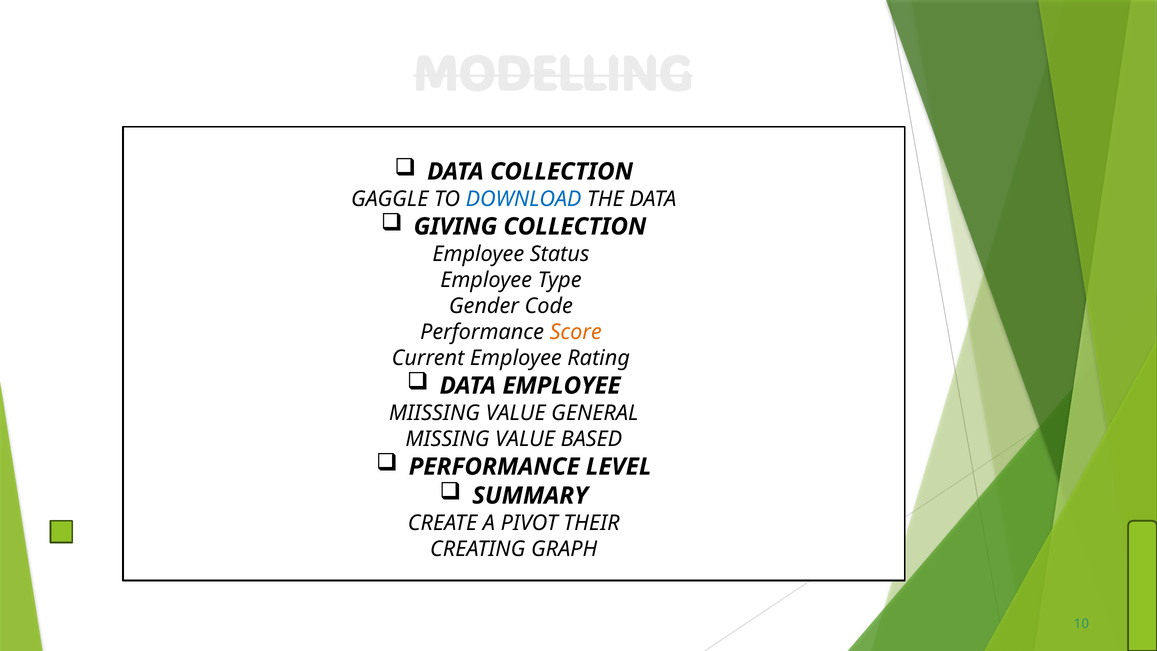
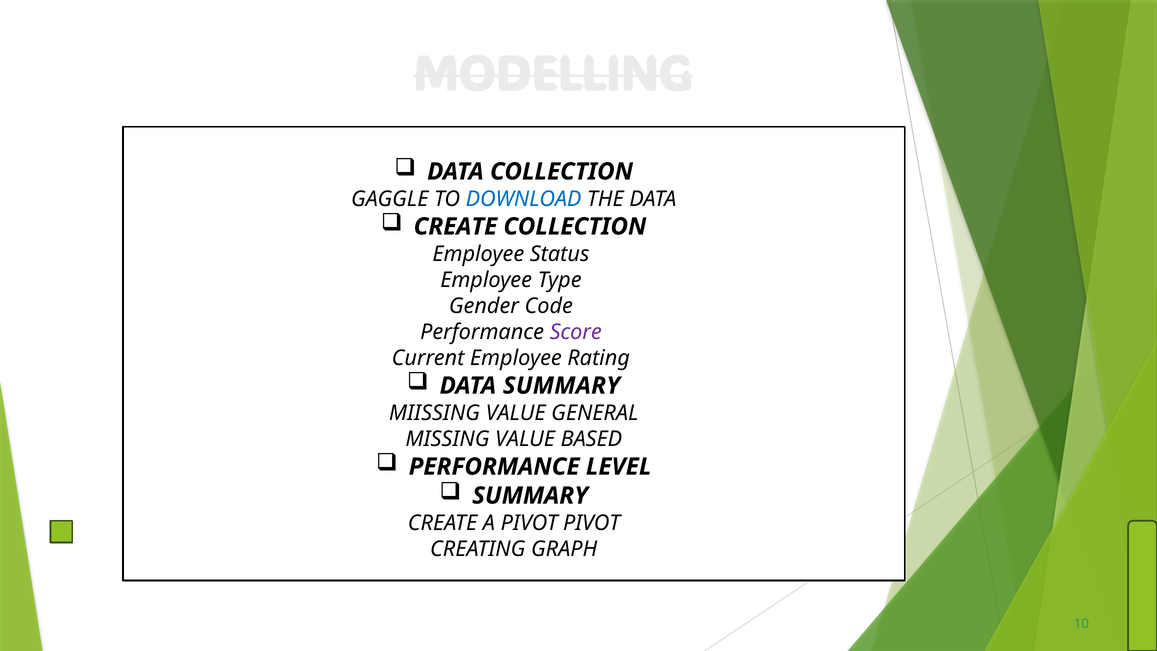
GIVING: GIVING -> CREATE (455, 227)
Score colour: orange -> purple (576, 332)
DATA EMPLOYEE: EMPLOYEE -> SUMMARY (561, 386)
PIVOT THEIR: THEIR -> PIVOT (592, 523)
